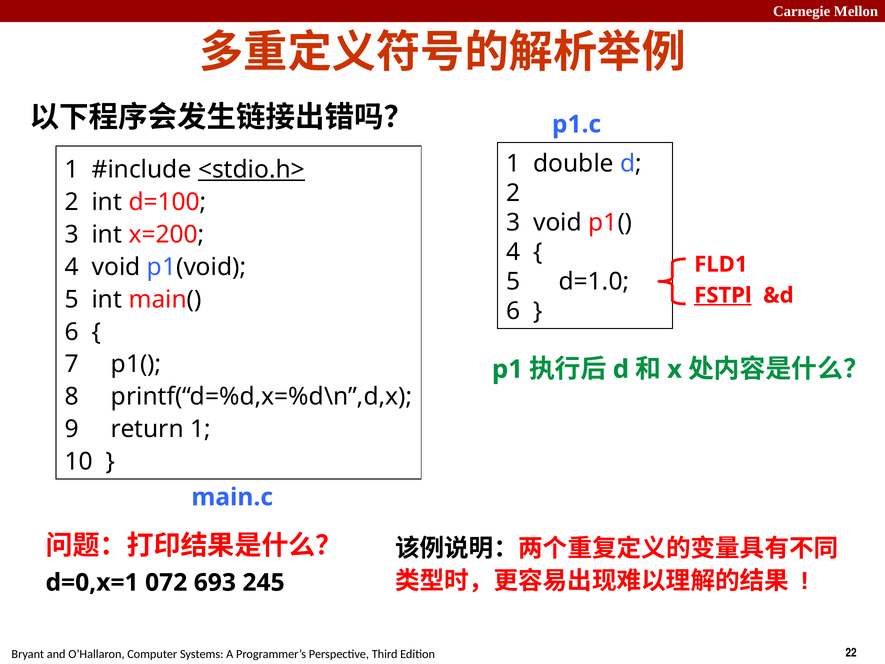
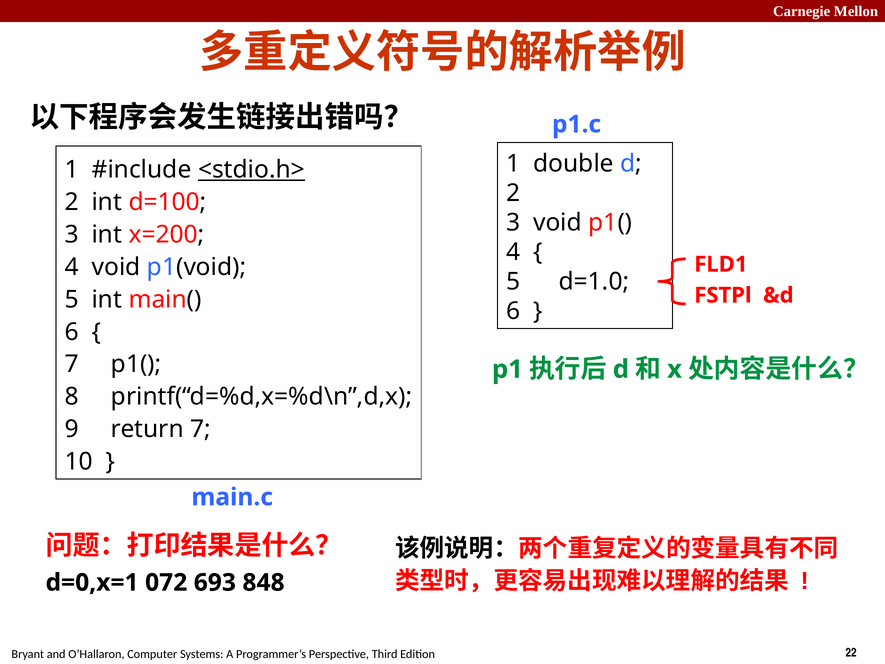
FSTPl underline: present -> none (723, 295)
return 1: 1 -> 7 (201, 429)
245: 245 -> 848 (264, 582)
